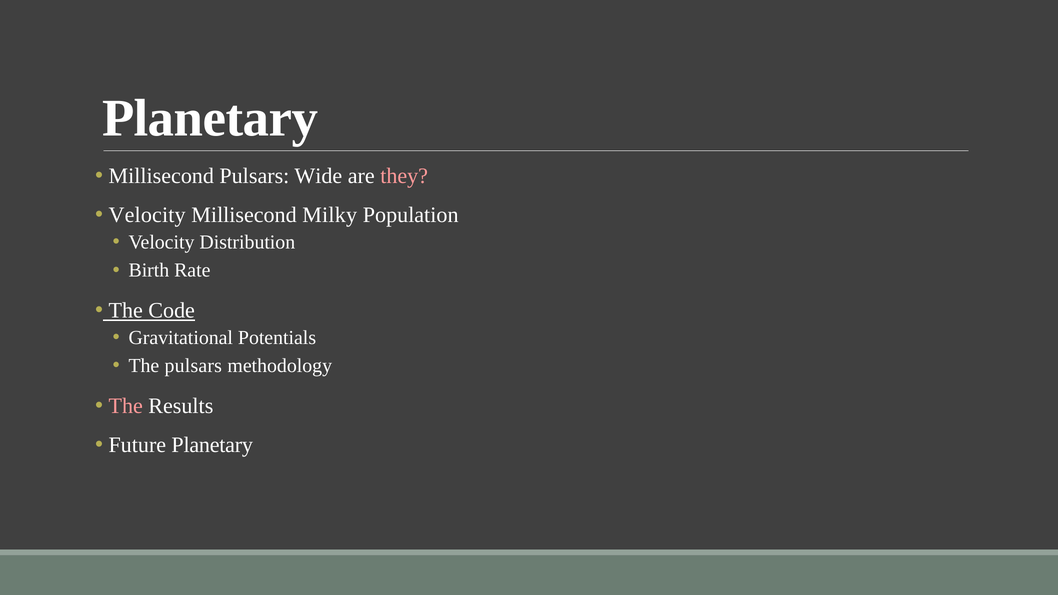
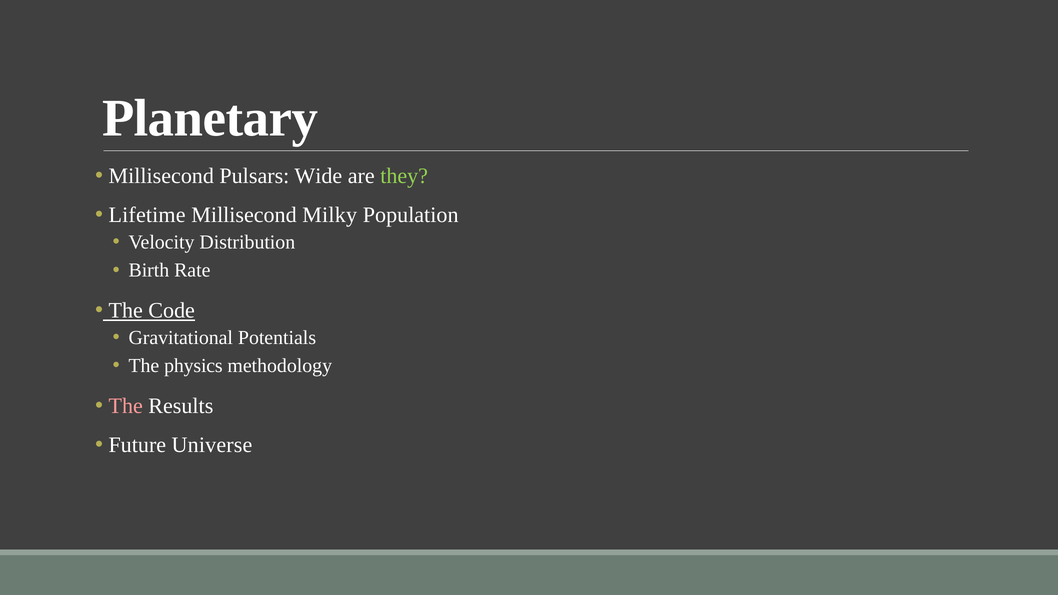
they colour: pink -> light green (404, 176)
Velocity: Velocity -> Lifetime (147, 215)
The pulsars: pulsars -> physics (193, 366)
Future Planetary: Planetary -> Universe (212, 445)
